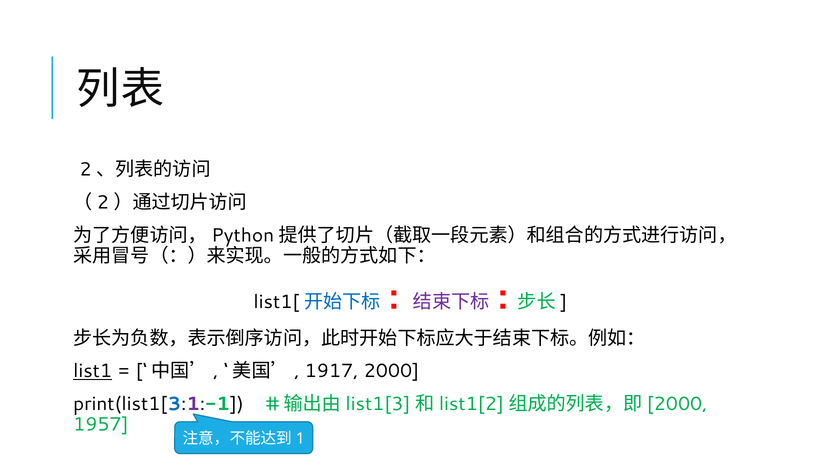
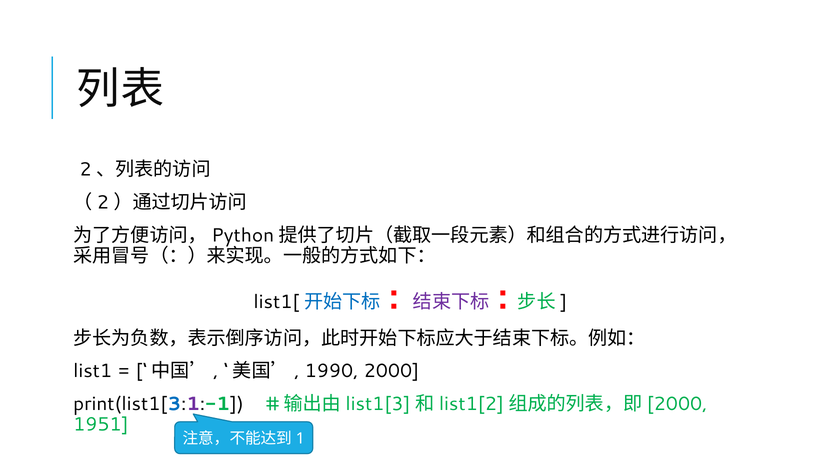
list1 underline: present -> none (93, 371)
1917: 1917 -> 1990 (332, 371)
1957: 1957 -> 1951 (101, 425)
